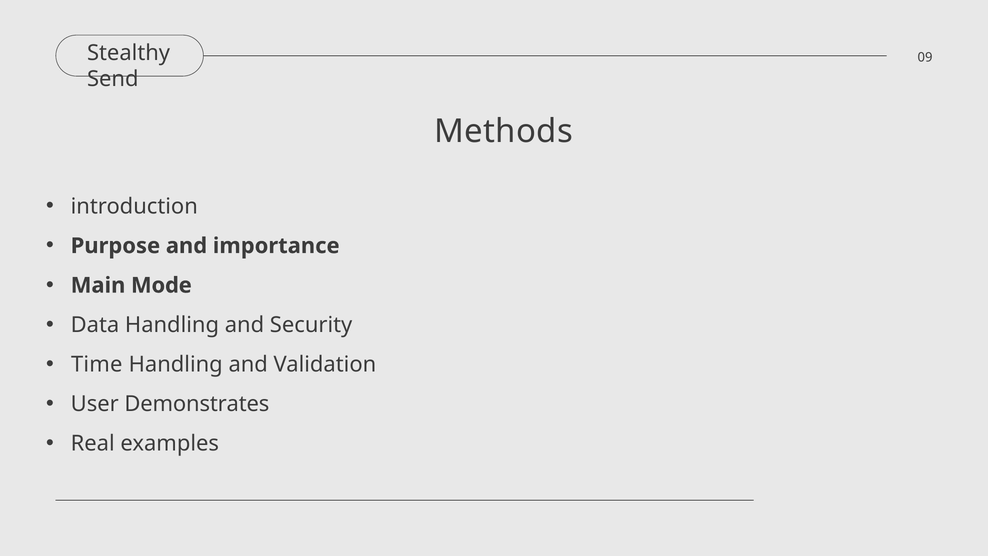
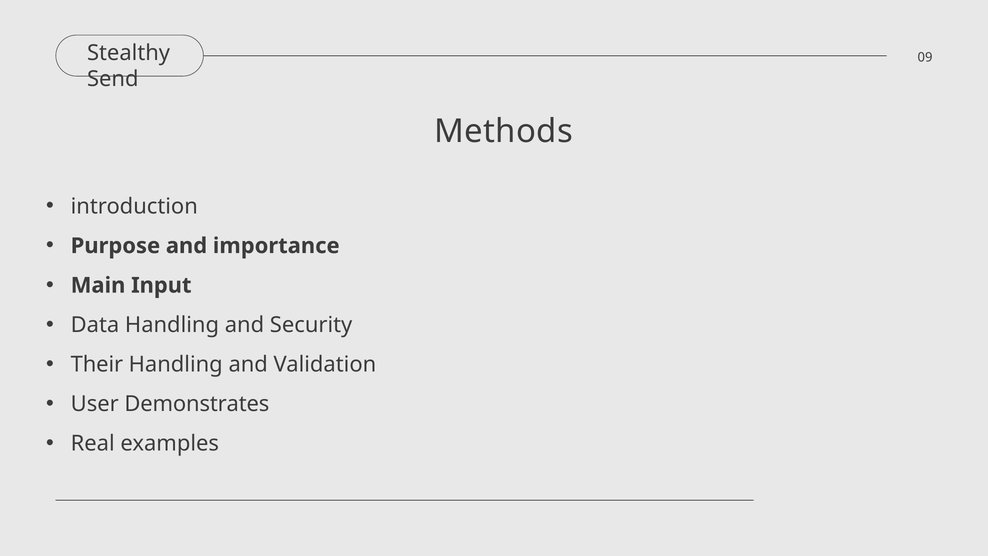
Mode: Mode -> Input (161, 285)
Time: Time -> Their (97, 364)
